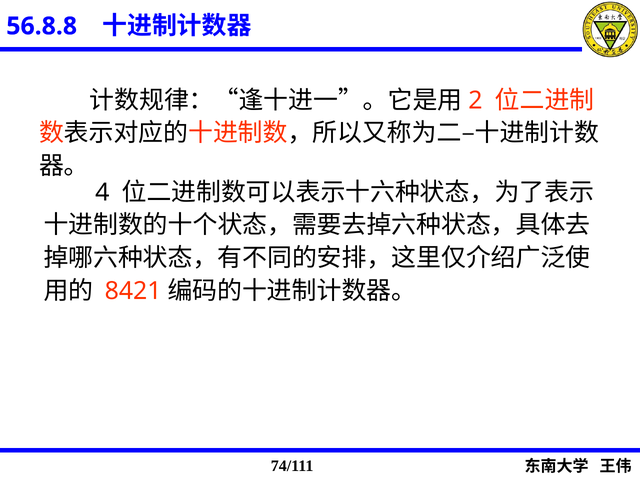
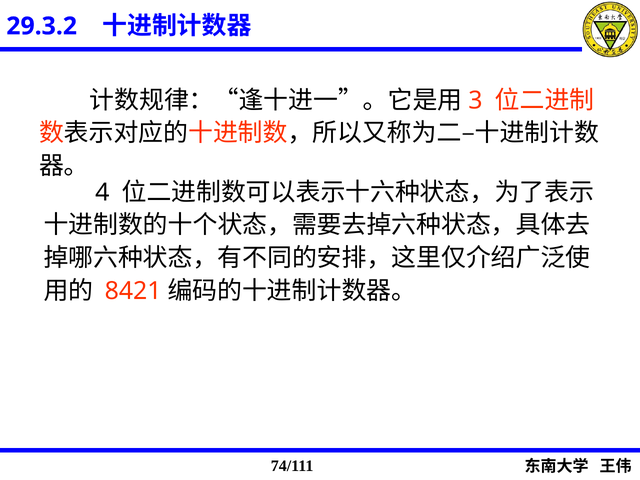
56.8.8: 56.8.8 -> 29.3.2 (42, 26)
2: 2 -> 3 (475, 100)
